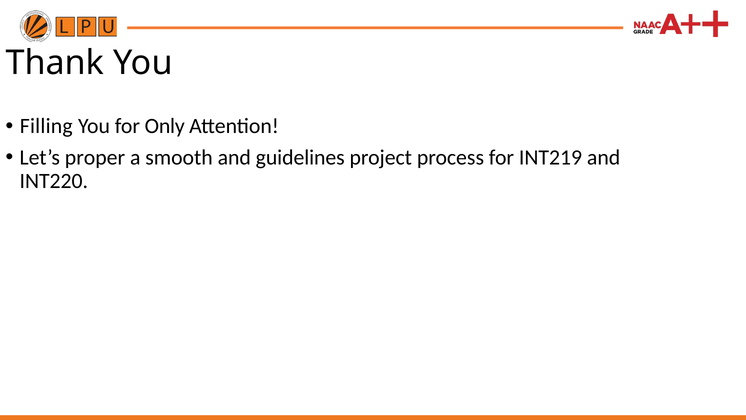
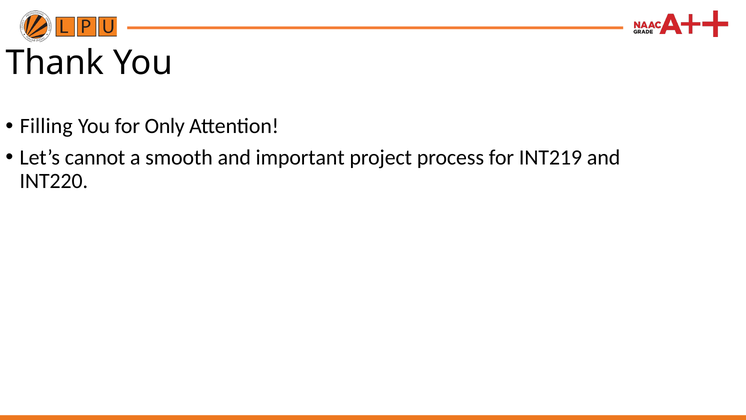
proper: proper -> cannot (95, 157)
guidelines: guidelines -> important (300, 157)
